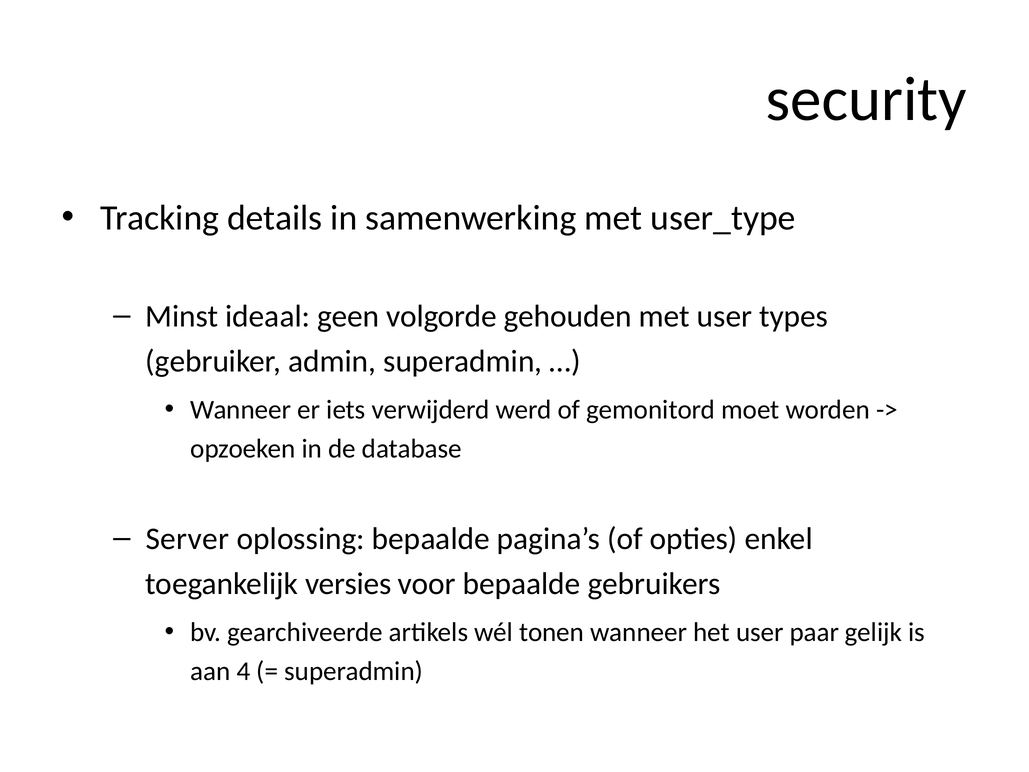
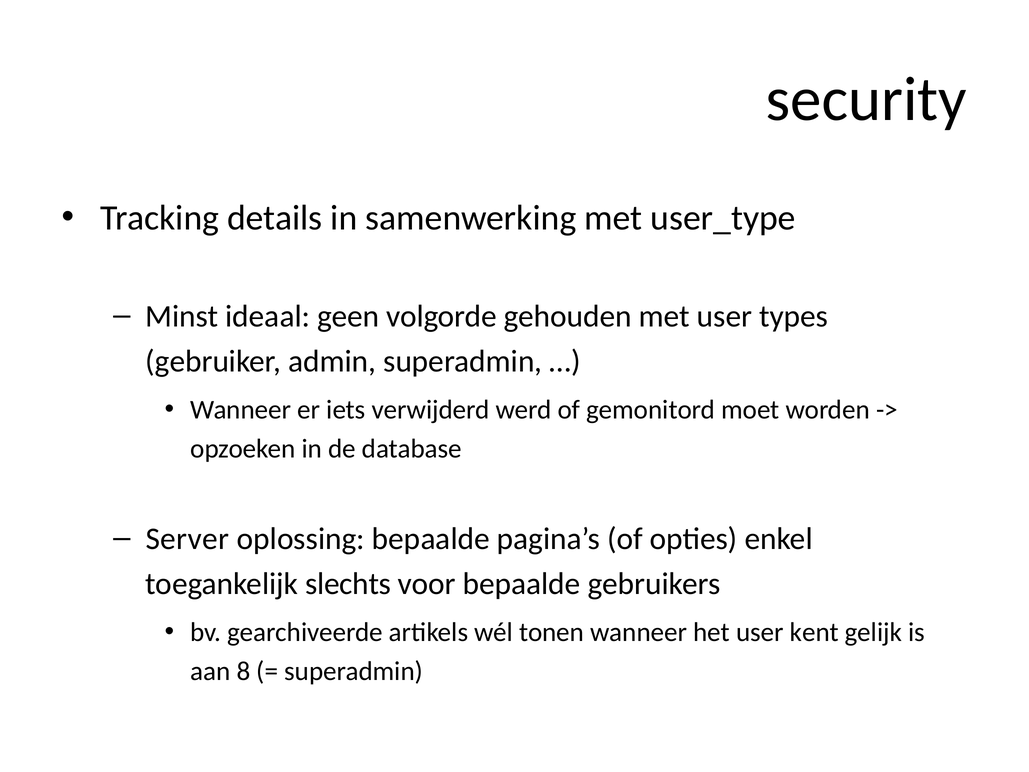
versies: versies -> slechts (348, 584)
paar: paar -> kent (814, 632)
4: 4 -> 8 (243, 671)
